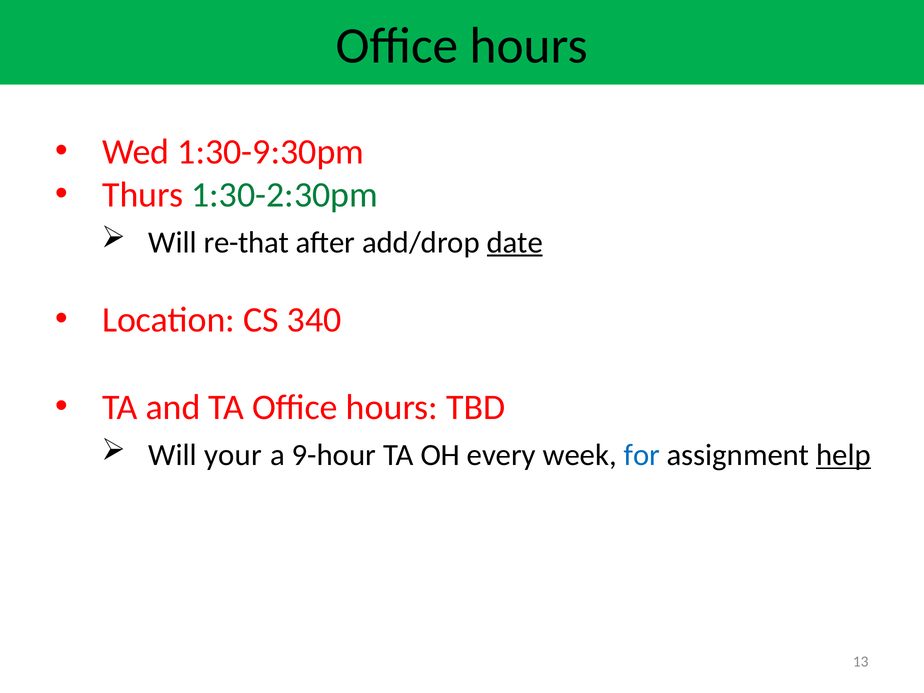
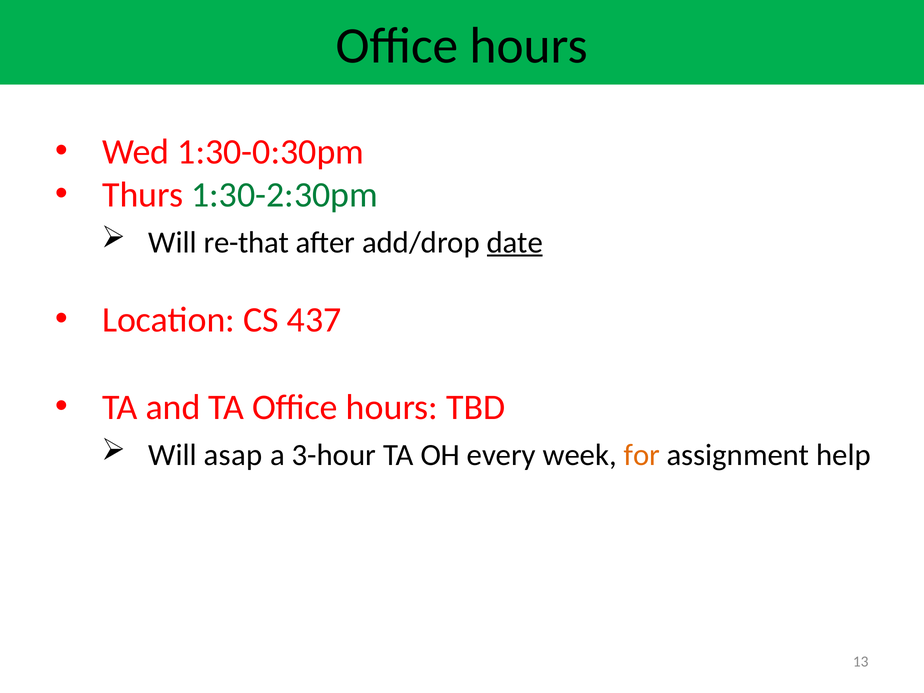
1:30-9:30pm: 1:30-9:30pm -> 1:30-0:30pm (271, 152)
340: 340 -> 437 (314, 320)
your: your -> asap (233, 455)
9-hour: 9-hour -> 3-hour (334, 455)
for colour: blue -> orange (642, 455)
help underline: present -> none (843, 455)
